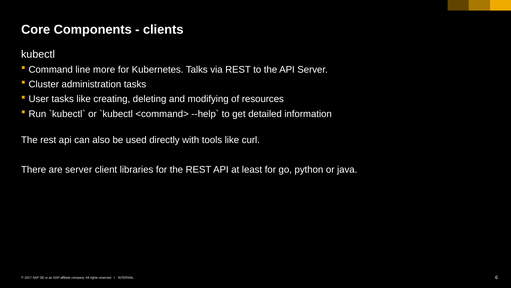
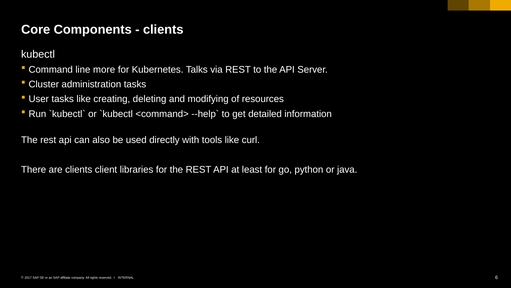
are server: server -> clients (79, 169)
